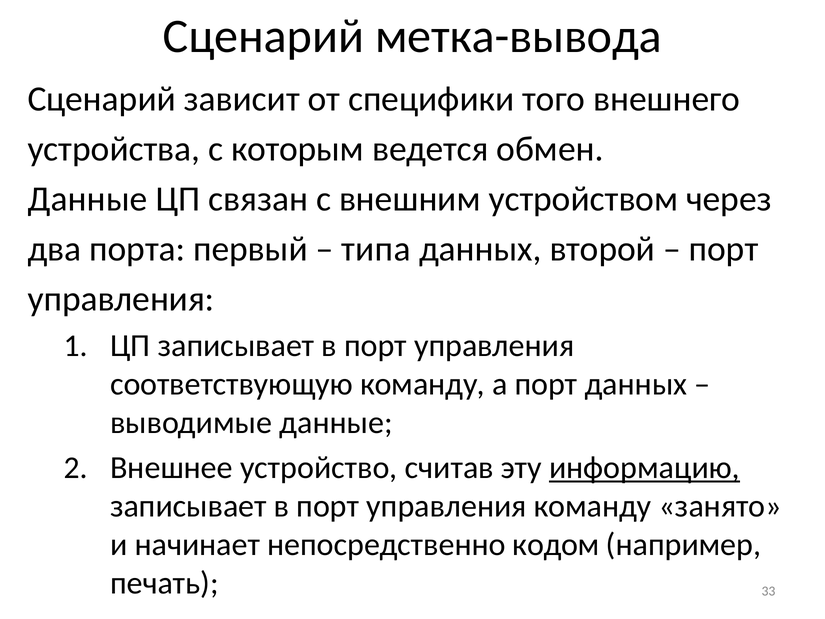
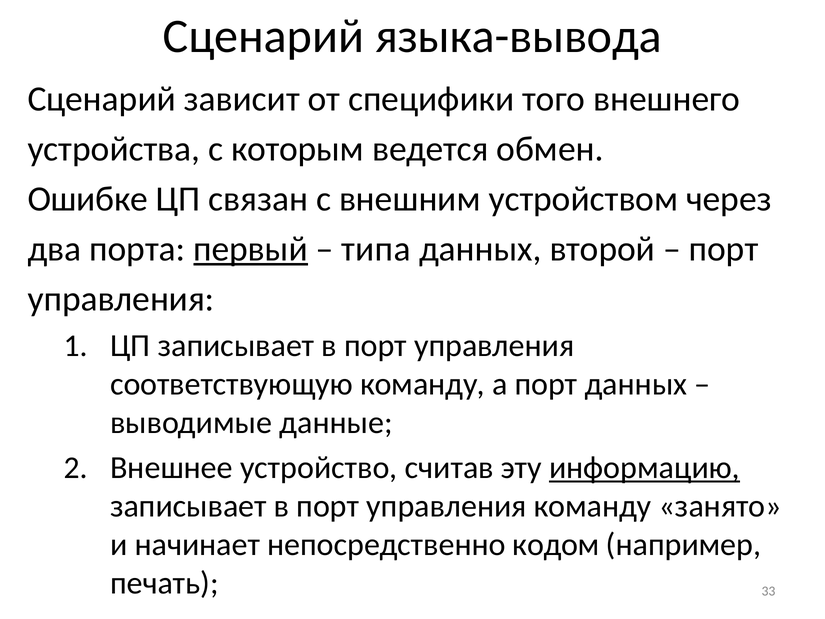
метка-вывода: метка-вывода -> языка-вывода (518, 36)
Данные: Данные -> Ошибке (88, 199)
первый underline: none -> present (251, 249)
